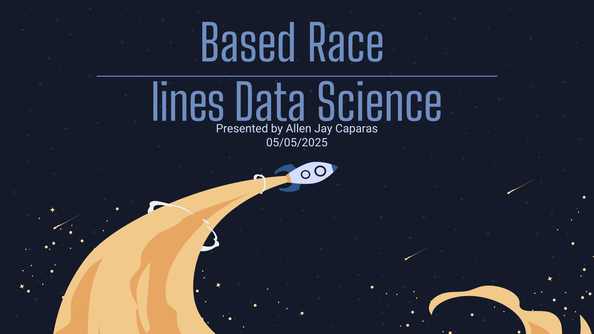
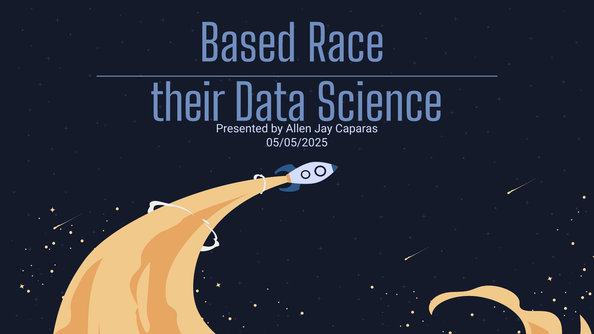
lines: lines -> their (188, 105)
